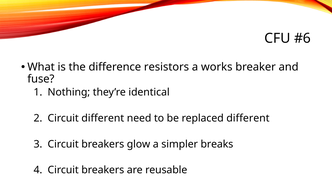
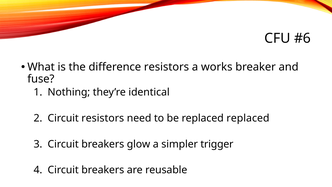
Circuit different: different -> resistors (103, 118)
replaced different: different -> replaced (248, 118)
breaks: breaks -> trigger (217, 144)
